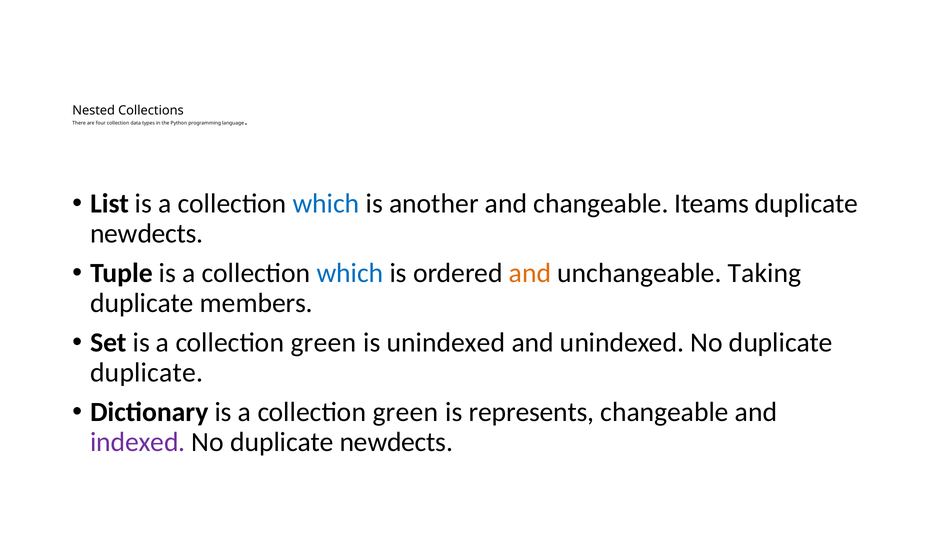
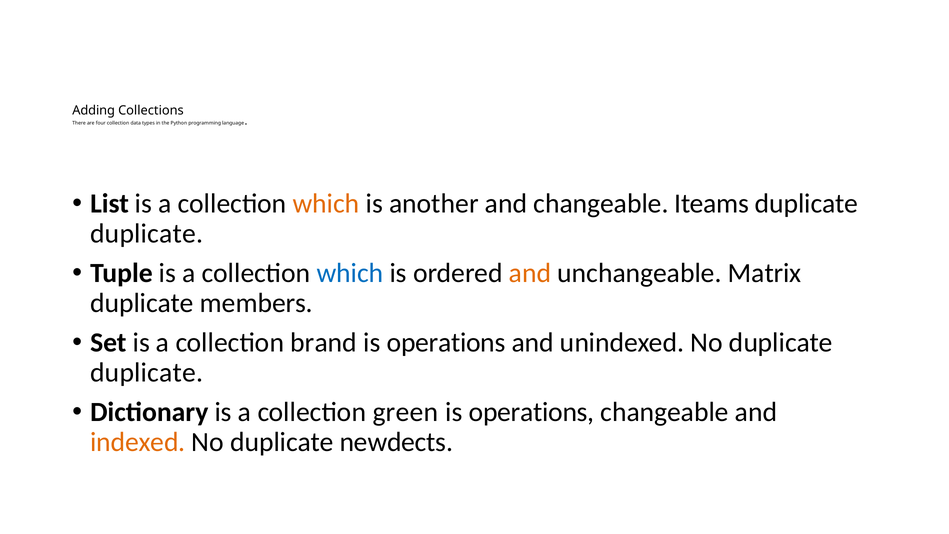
Nested: Nested -> Adding (94, 110)
which colour: blue -> orange (326, 203)
newdects: newdects -> duplicate (147, 233)
Taking: Taking -> Matrix (765, 273)
green: green -> brand (324, 343)
unindexed: unindexed -> operations (446, 343)
represents: represents -> operations (532, 412)
indexed colour: purple -> orange (138, 442)
